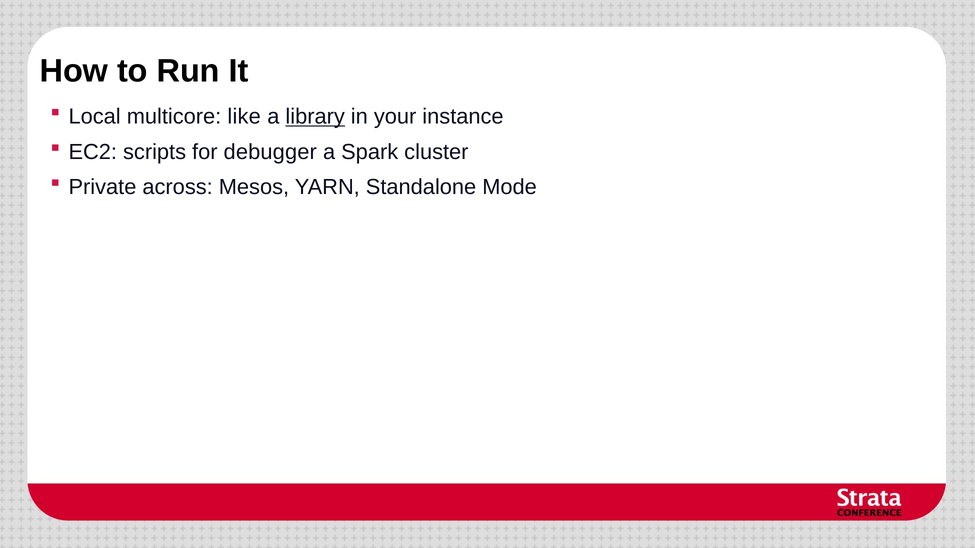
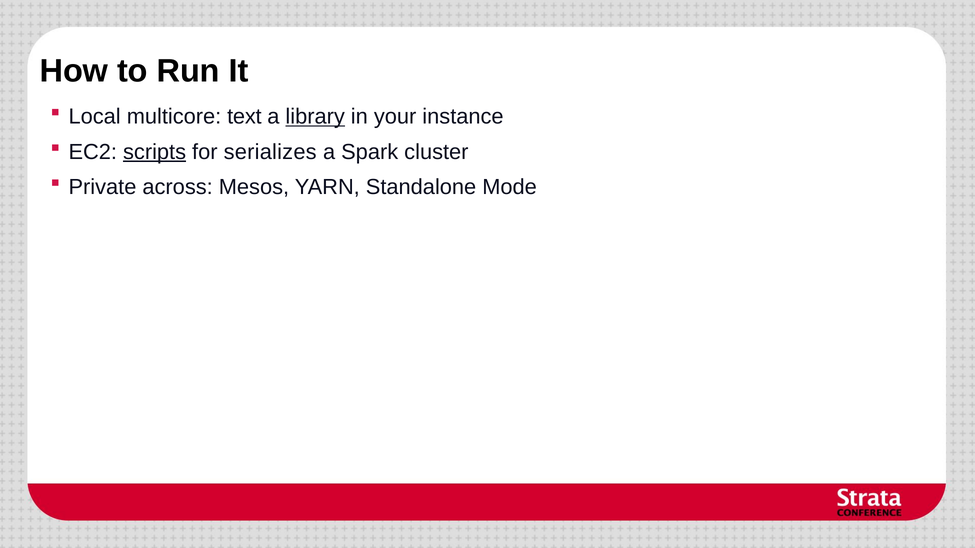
like: like -> text (244, 117)
scripts underline: none -> present (155, 152)
debugger: debugger -> serializes (270, 152)
